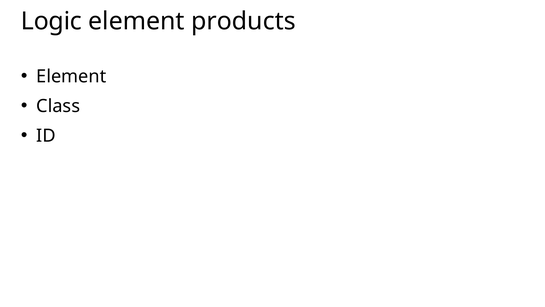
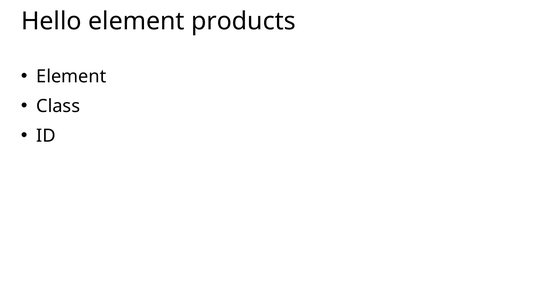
Logic: Logic -> Hello (51, 21)
